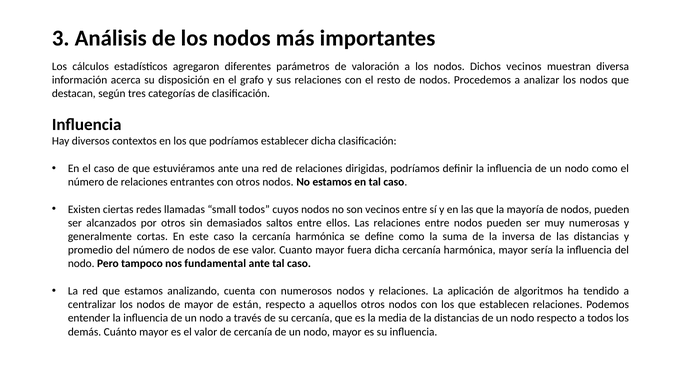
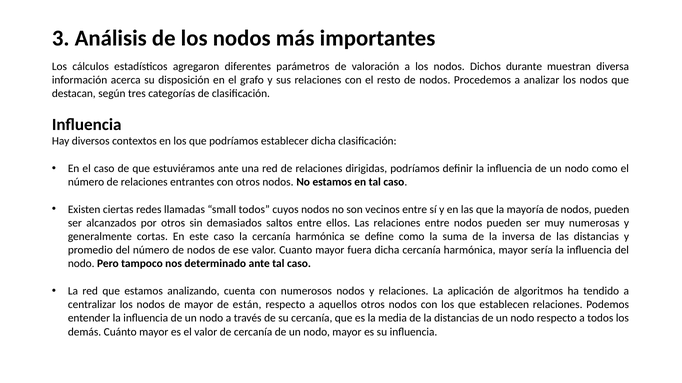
Dichos vecinos: vecinos -> durante (524, 66)
fundamental: fundamental -> determinado (215, 264)
